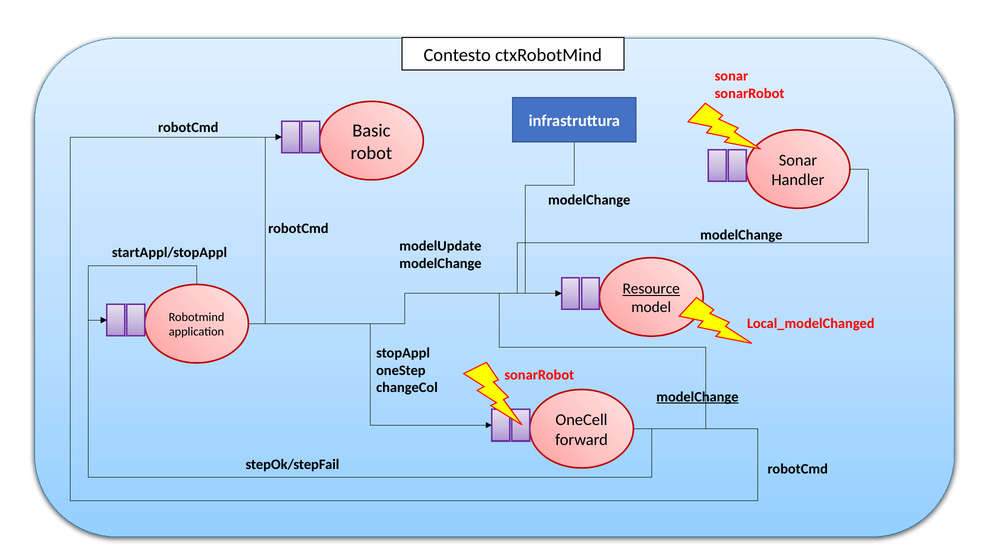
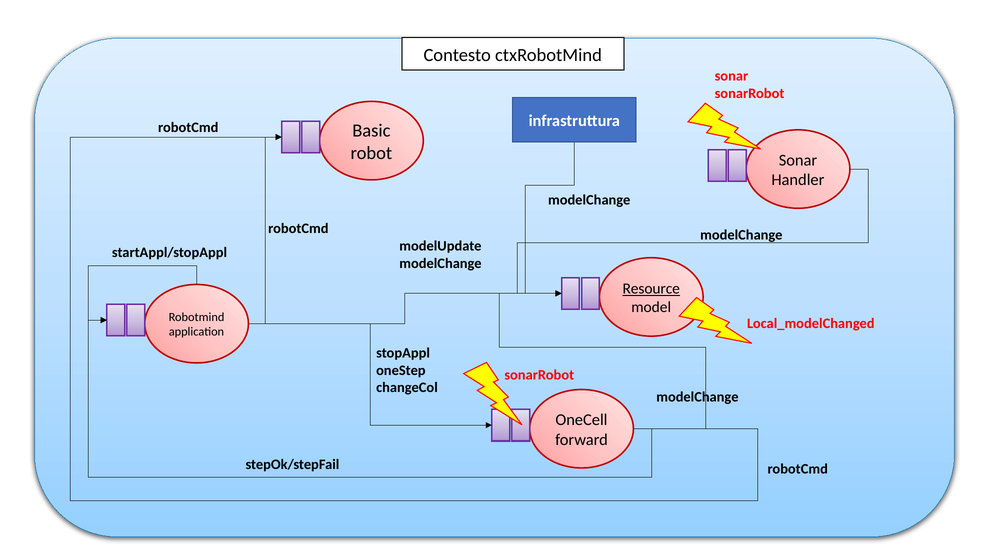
modelChange underline: present -> none (697, 397)
